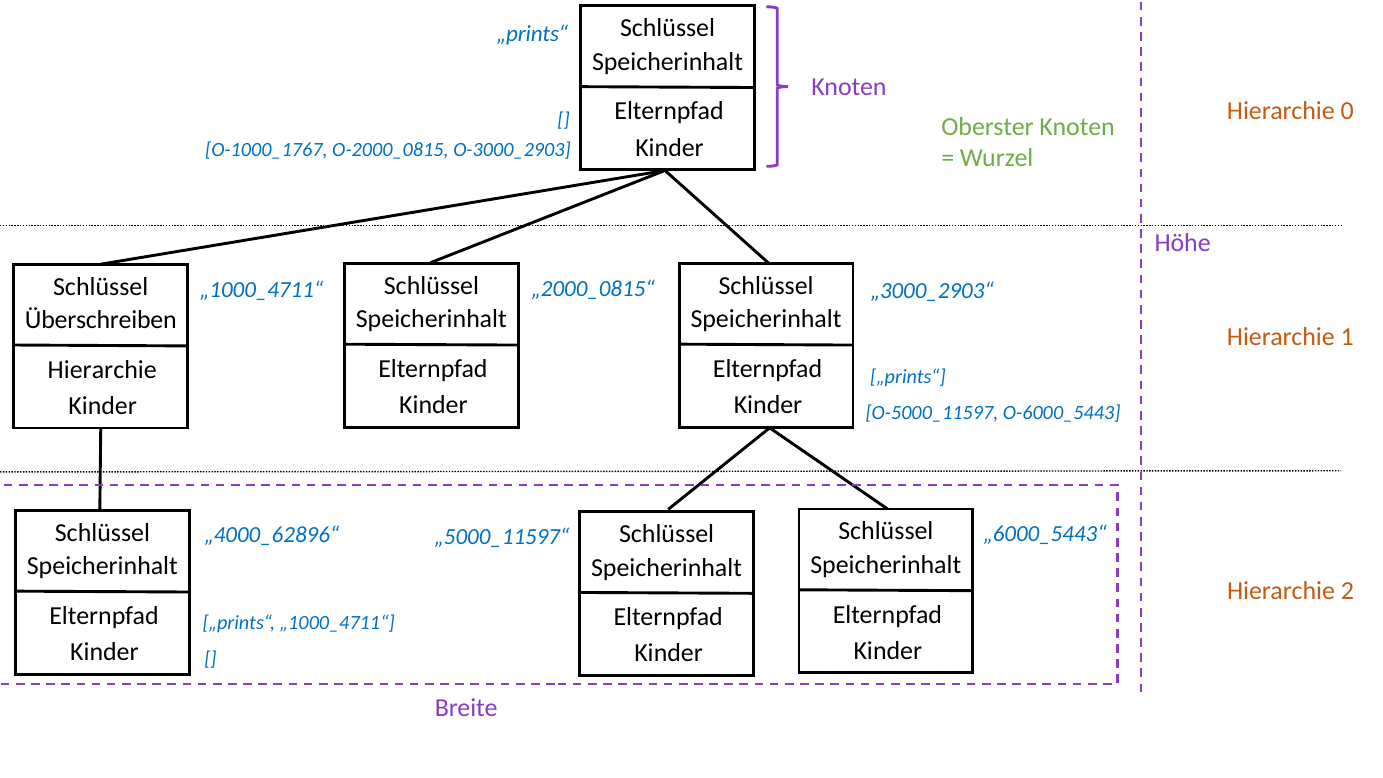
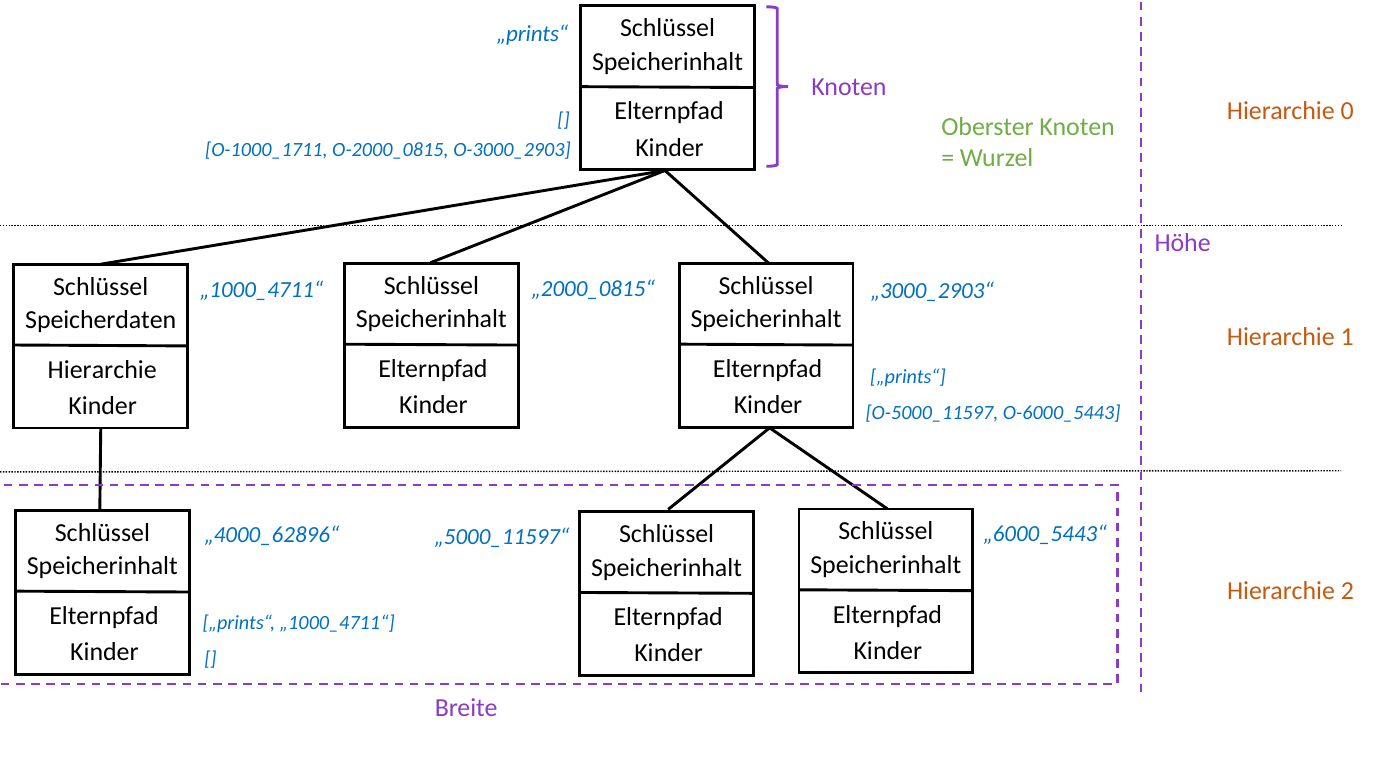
O-1000_1767: O-1000_1767 -> O-1000_1711 (266, 150)
Überschreiben: Überschreiben -> Speicherdaten (101, 320)
